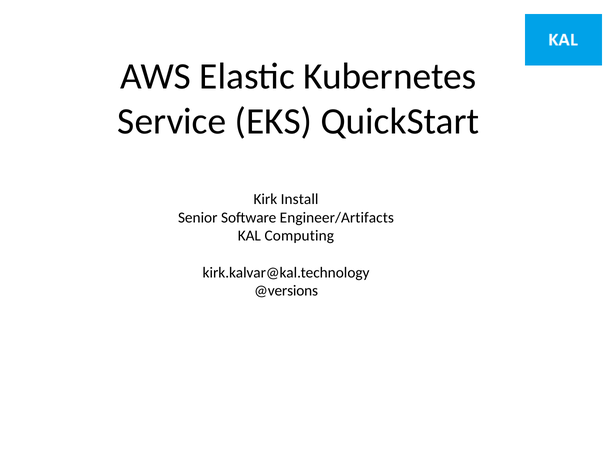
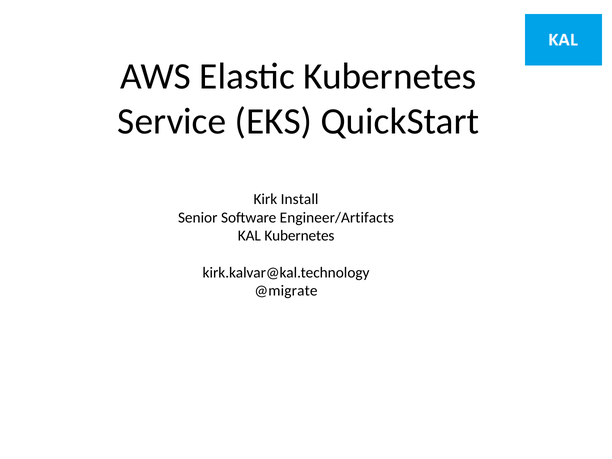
KAL Computing: Computing -> Kubernetes (299, 236)
@versions: @versions -> @migrate (286, 291)
